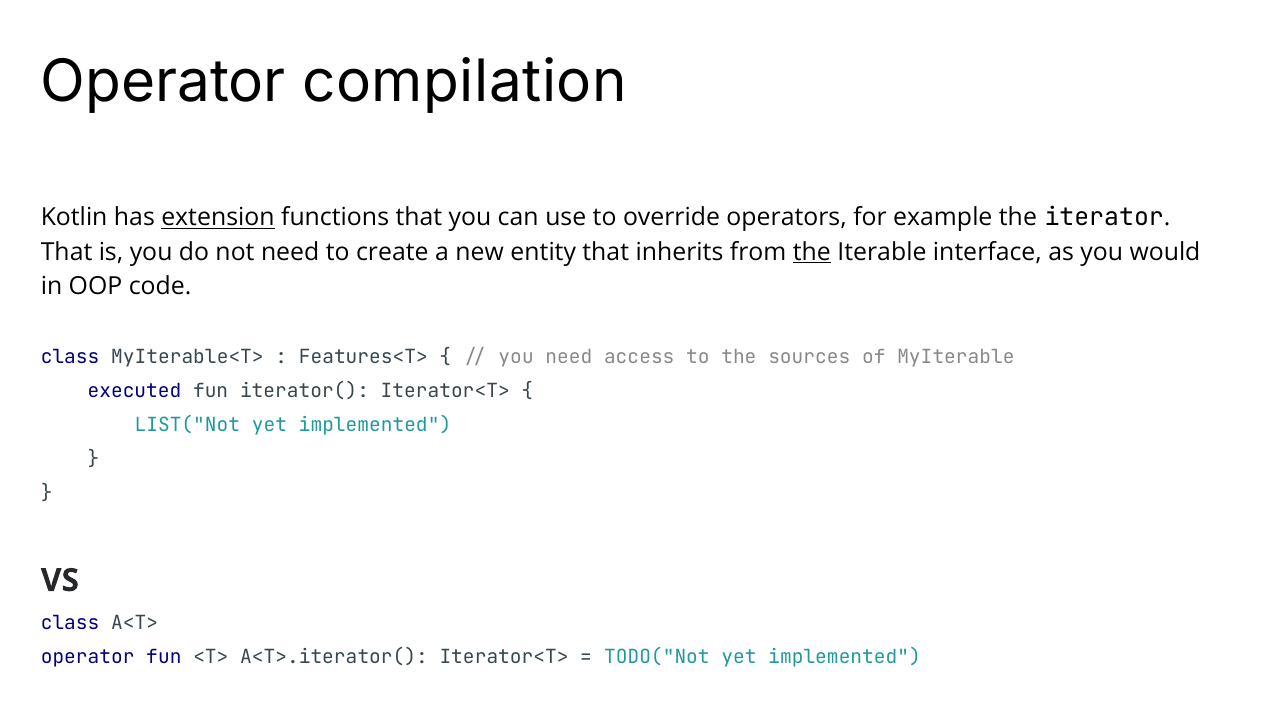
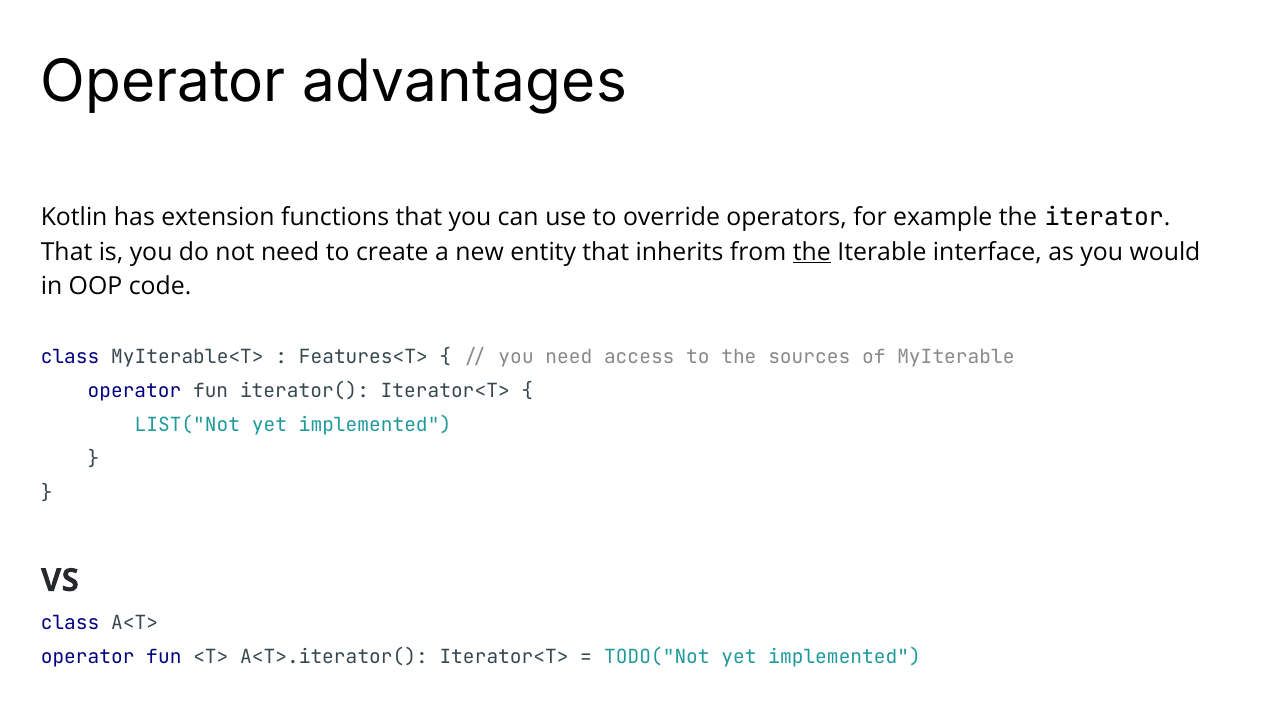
compilation: compilation -> advantages (465, 82)
extension underline: present -> none (218, 218)
executed: executed -> operator (134, 391)
